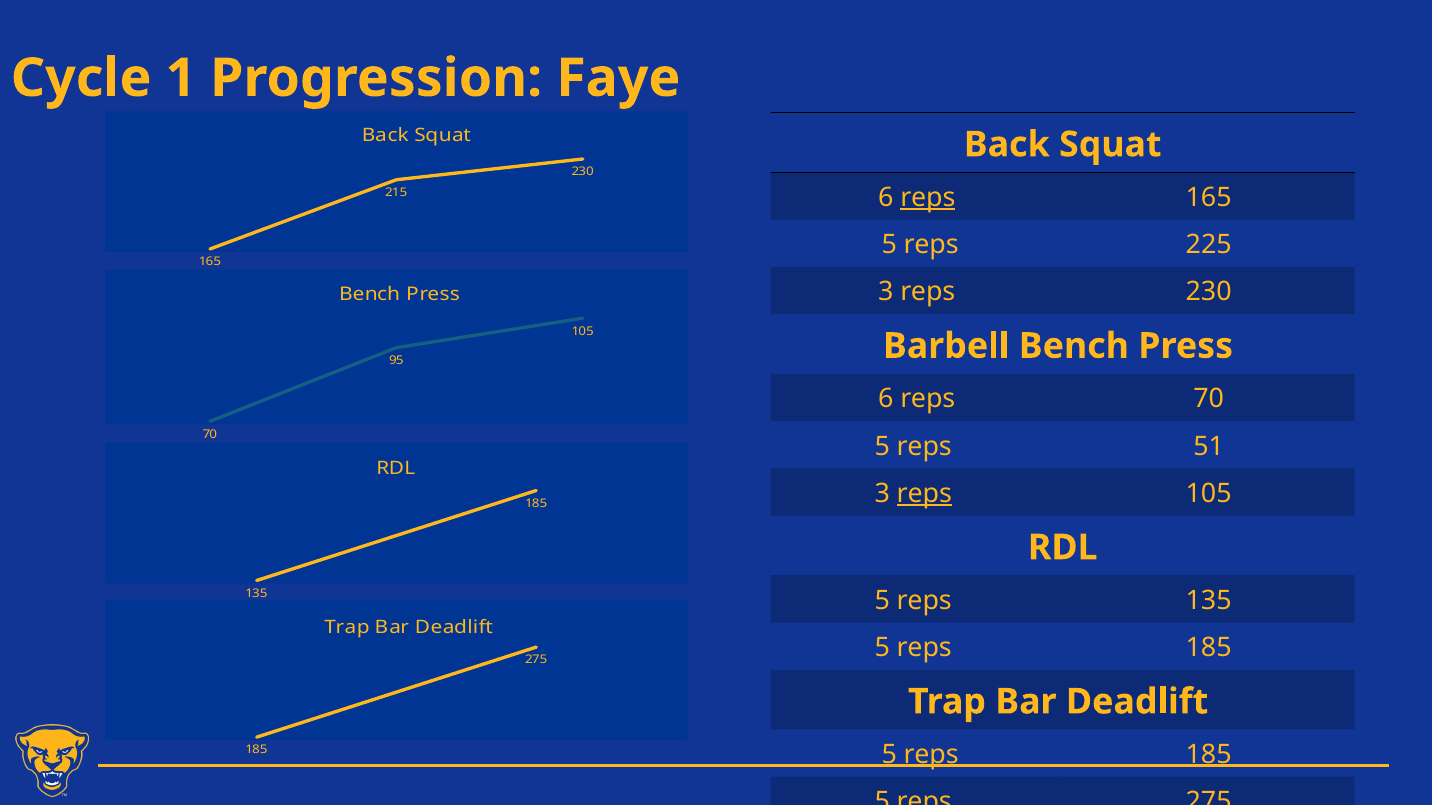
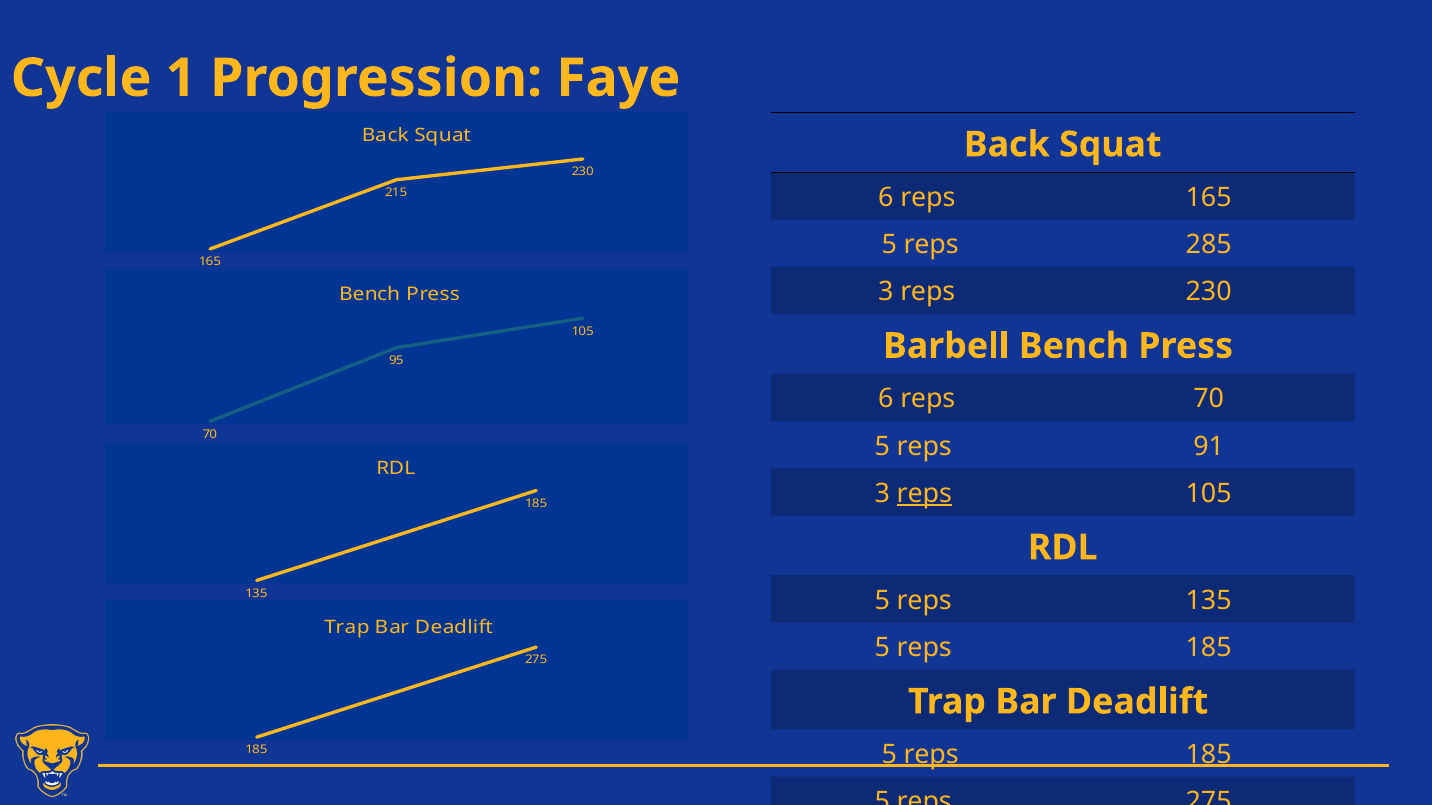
reps underline: present -> none (928, 198)
225: 225 -> 285 (1209, 245)
51: 51 -> 91 (1209, 446)
